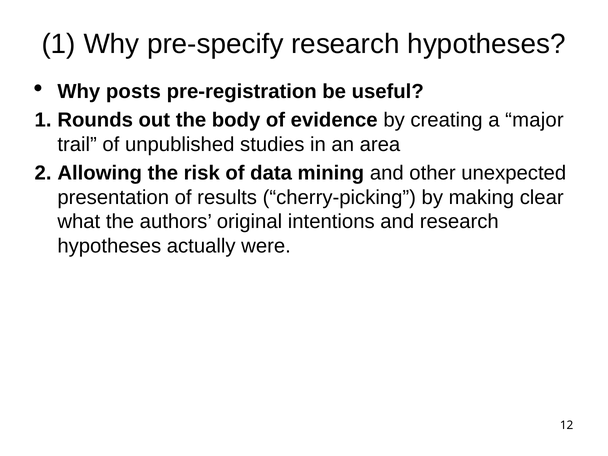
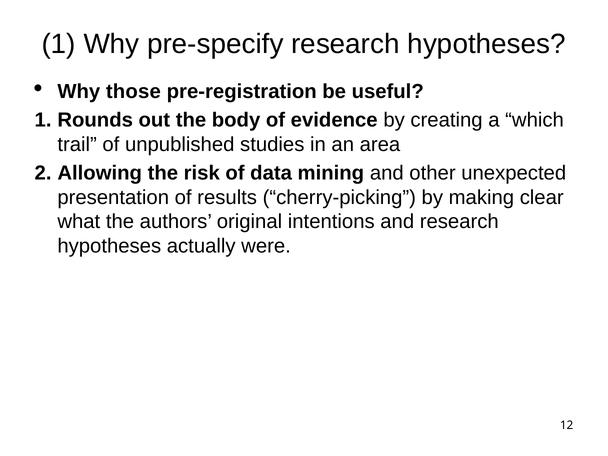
posts: posts -> those (133, 92)
major: major -> which (535, 120)
